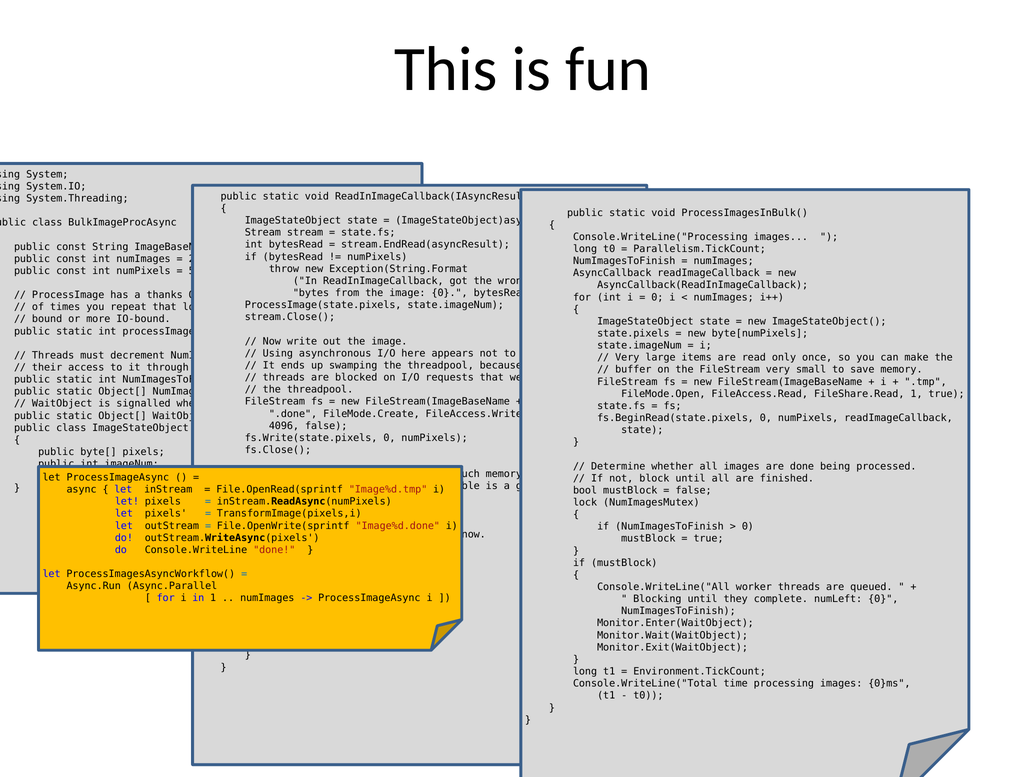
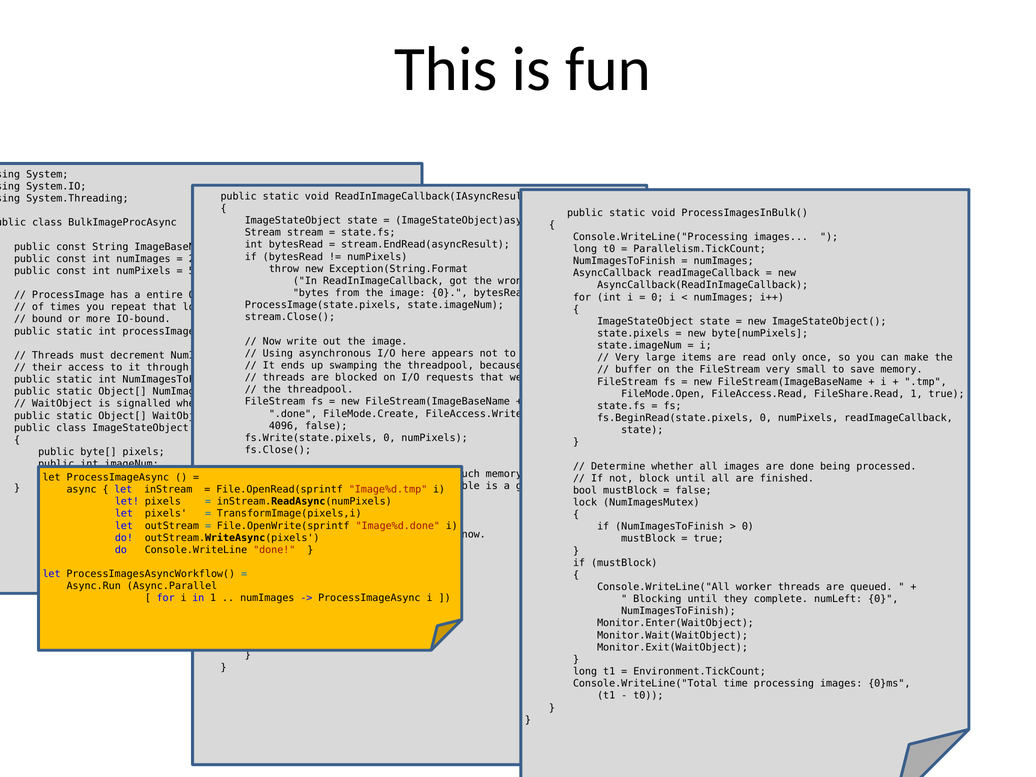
thanks: thanks -> entire (165, 295)
